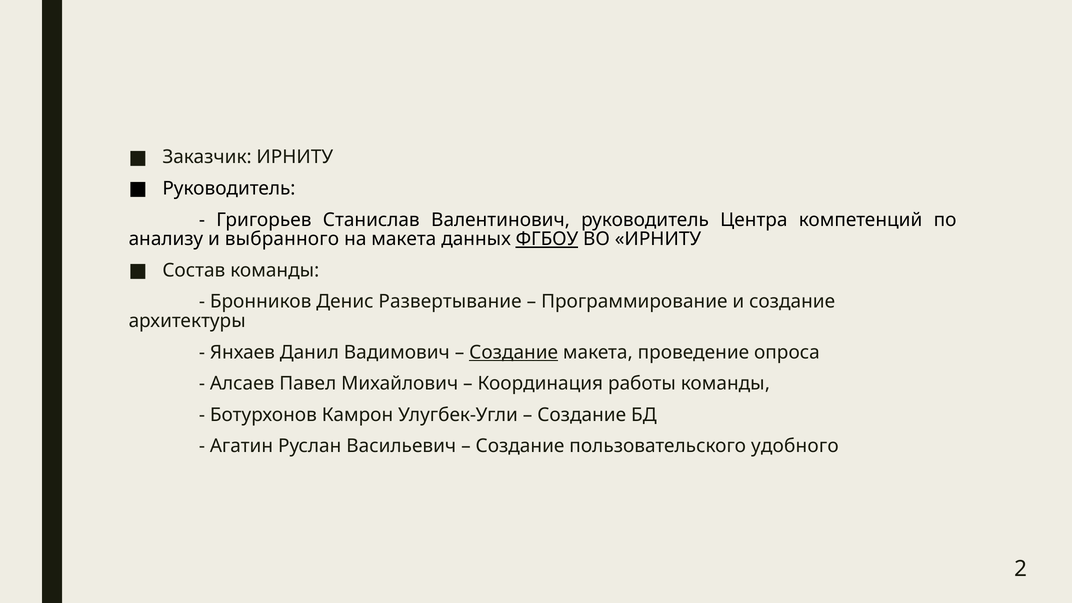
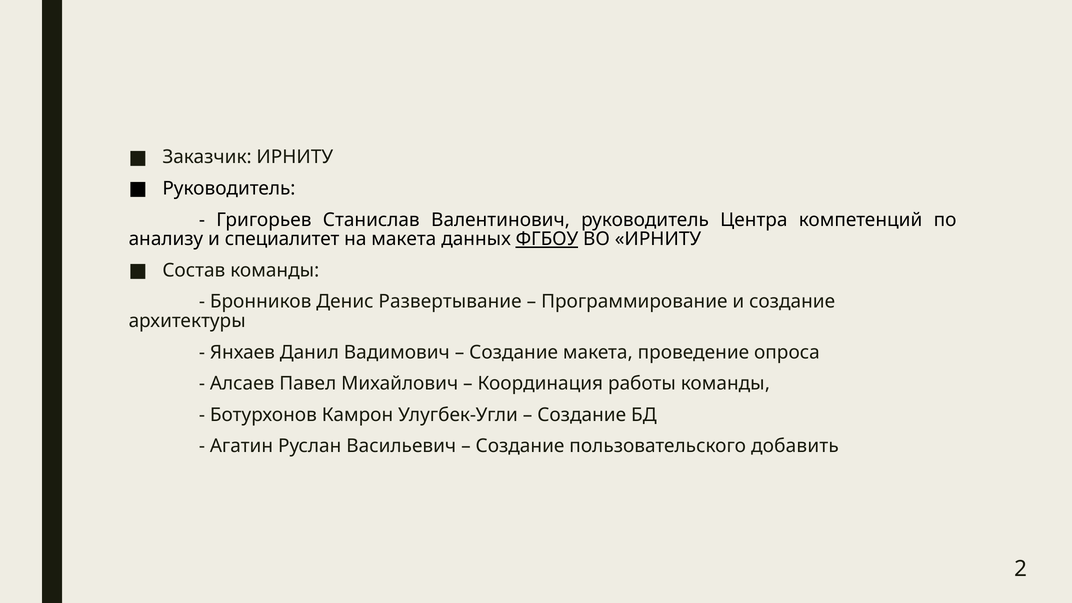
выбранного: выбранного -> специалитет (282, 239)
Создание underline: present -> none (514, 352)
удобного: удобного -> добавить (795, 446)
